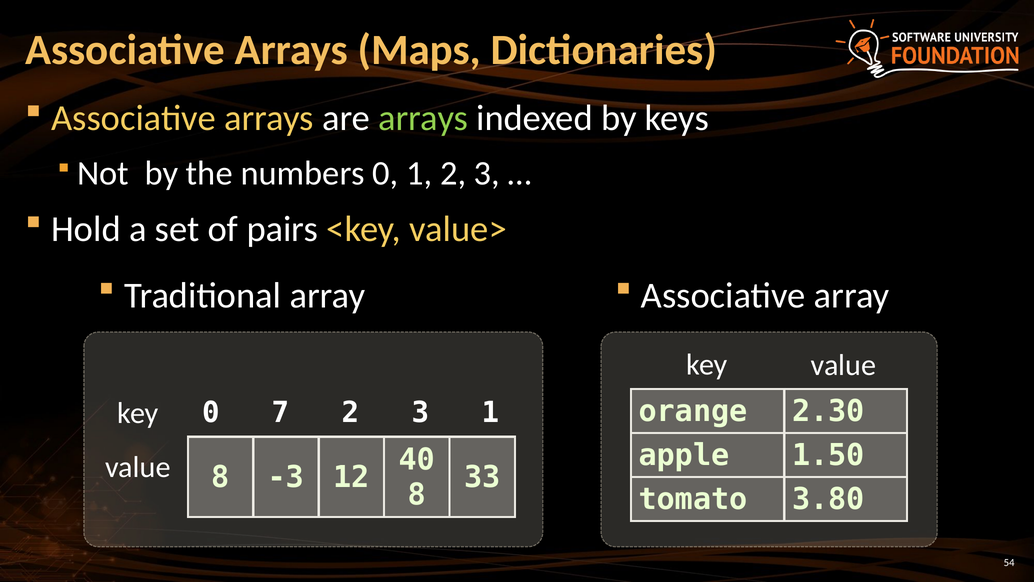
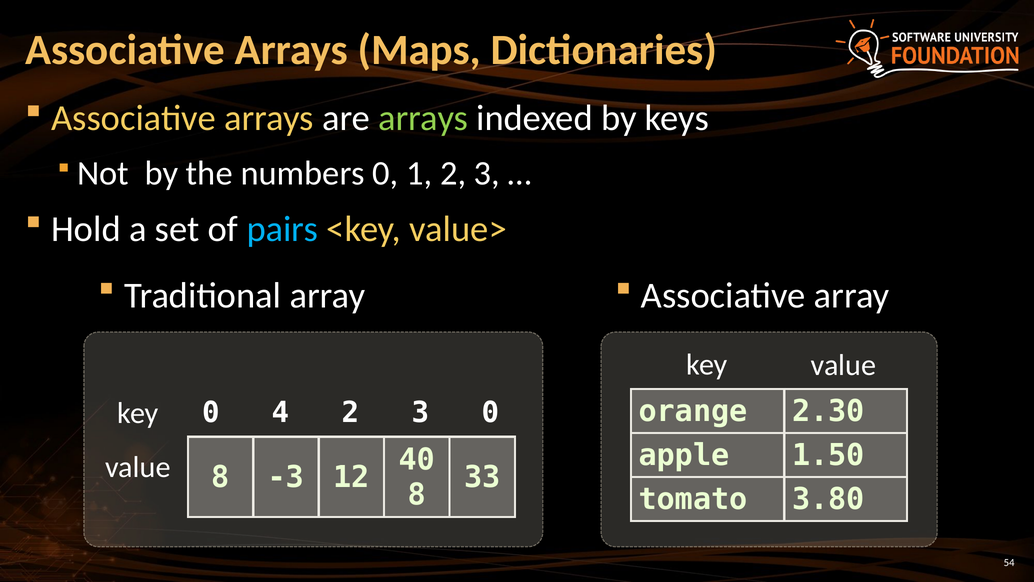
pairs colour: white -> light blue (282, 229)
7: 7 -> 4 (281, 412)
3 1: 1 -> 0 (491, 412)
